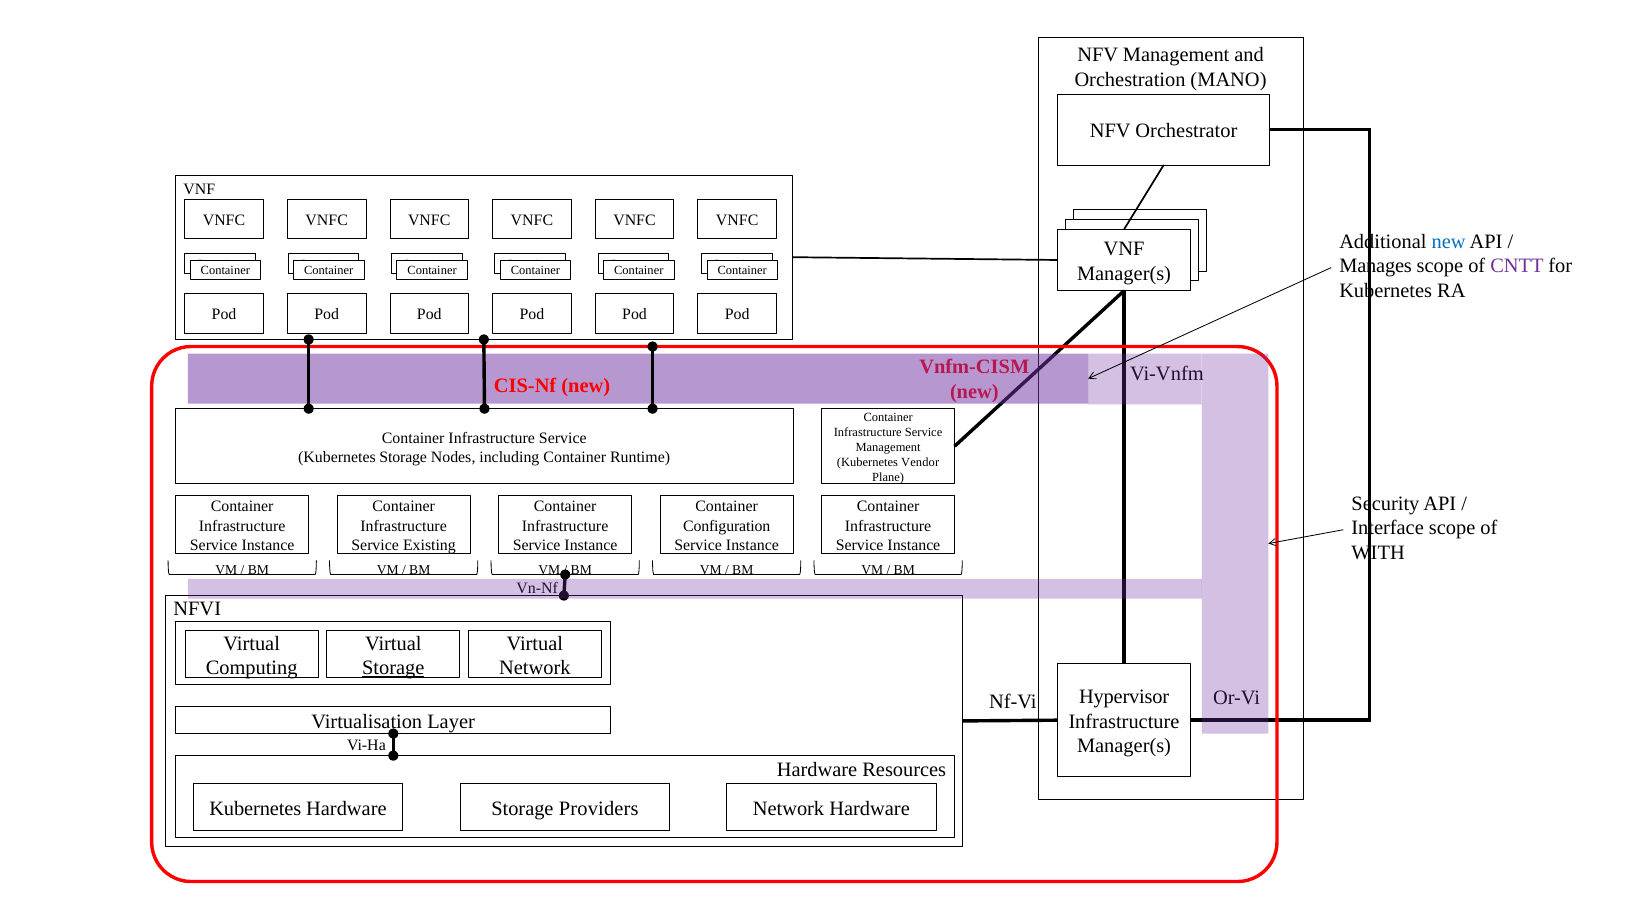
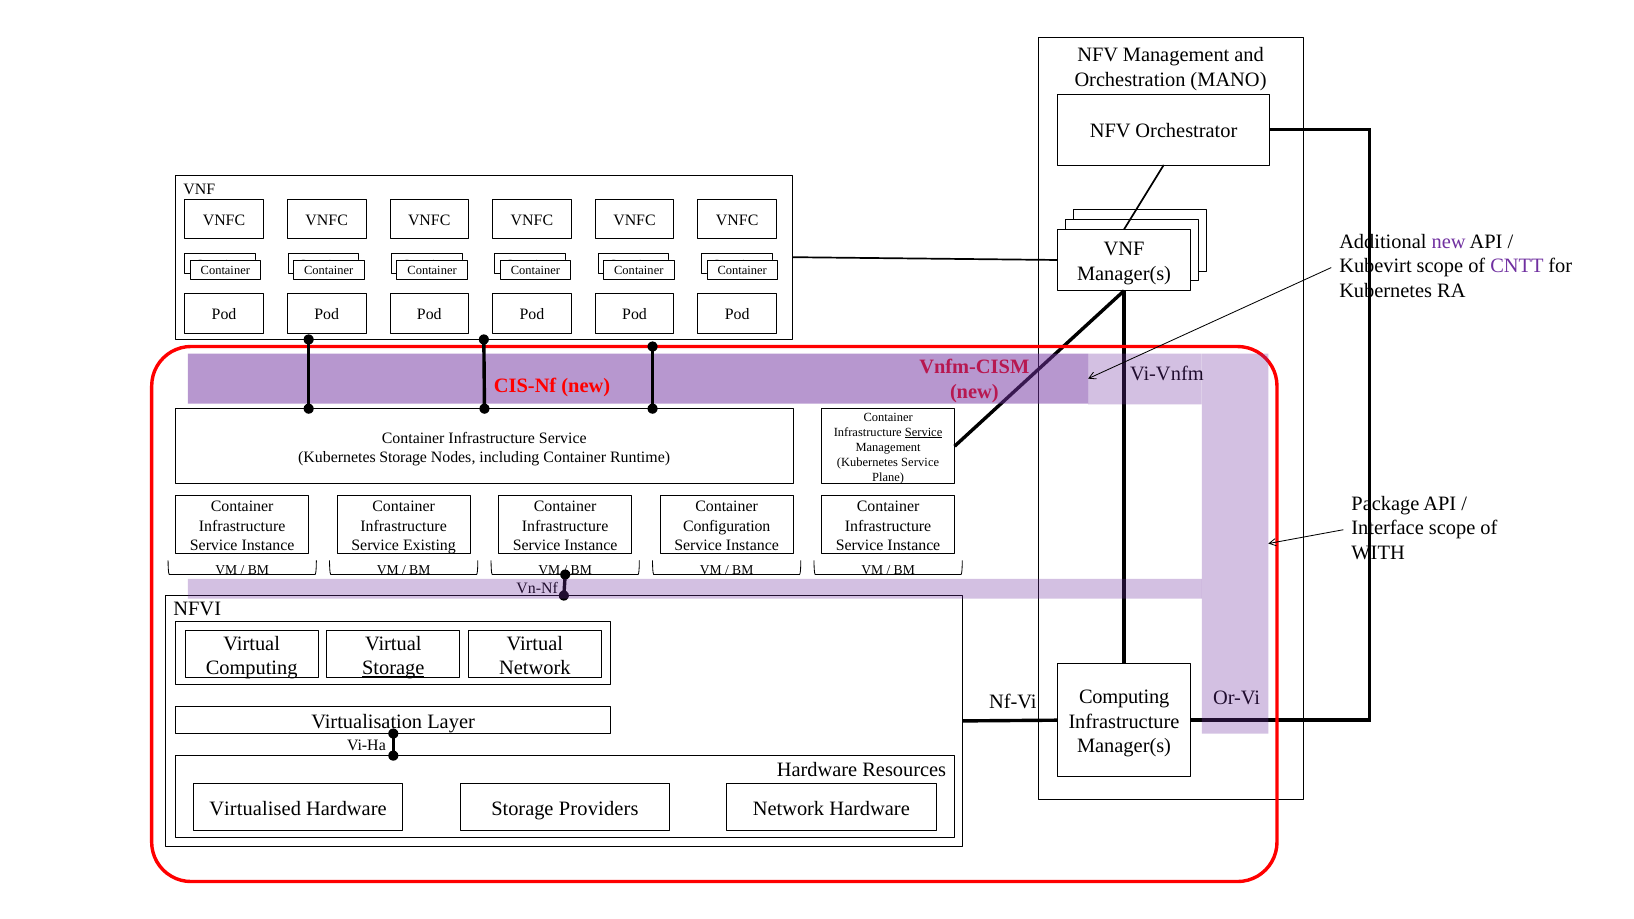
new colour: blue -> purple (1449, 241)
Manages: Manages -> Kubevirt (1375, 266)
Service underline: none -> present (924, 432)
Kubernetes Vendor: Vendor -> Service (920, 462)
Security: Security -> Package (1385, 504)
Hypervisor: Hypervisor -> Computing (1124, 697)
Kubernetes: Kubernetes -> Virtualised (255, 809)
